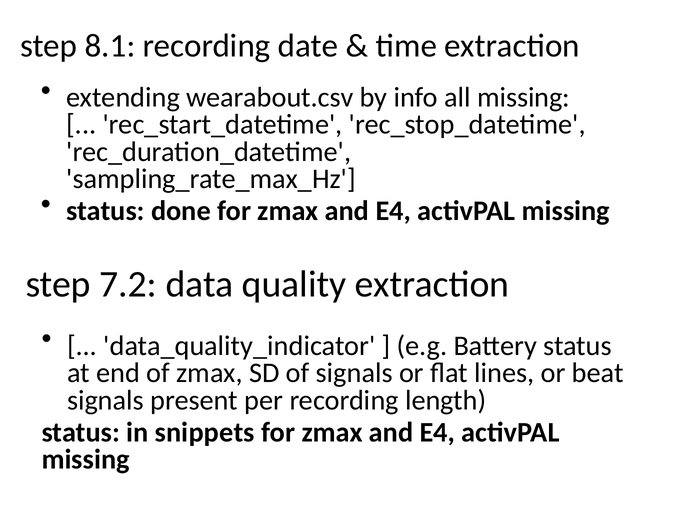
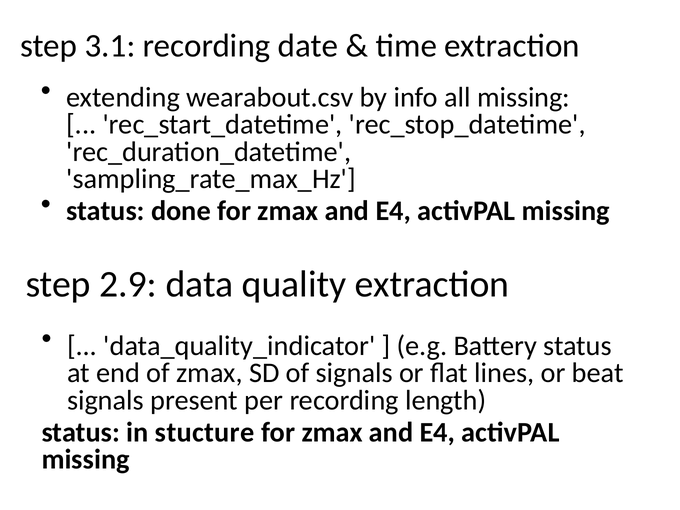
8.1: 8.1 -> 3.1 (110, 46)
7.2: 7.2 -> 2.9 (128, 284)
snippets: snippets -> stucture (205, 432)
